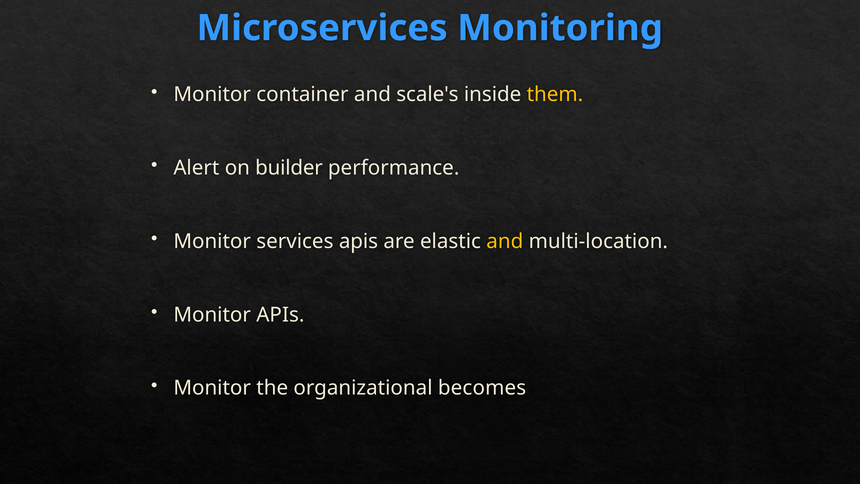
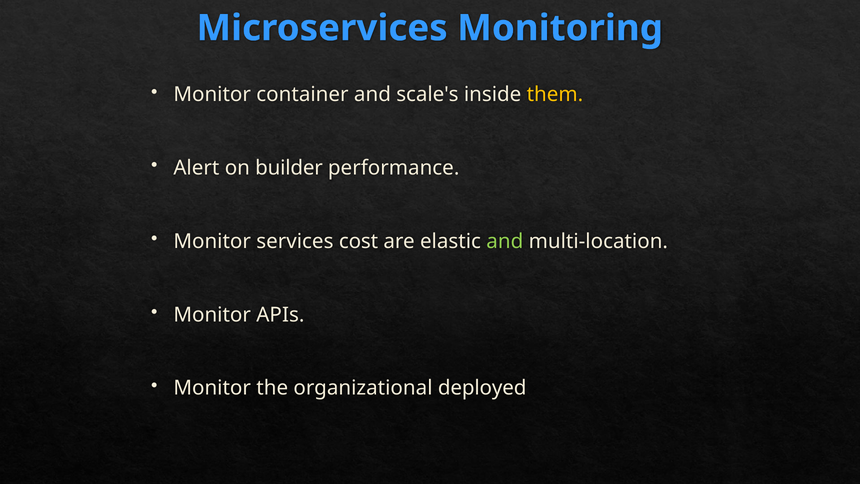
services apis: apis -> cost (359, 241)
and colour: yellow -> light green (505, 241)
becomes: becomes -> deployed (482, 388)
